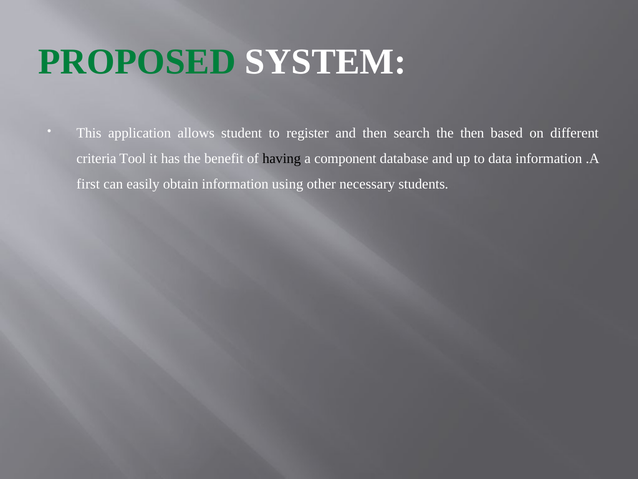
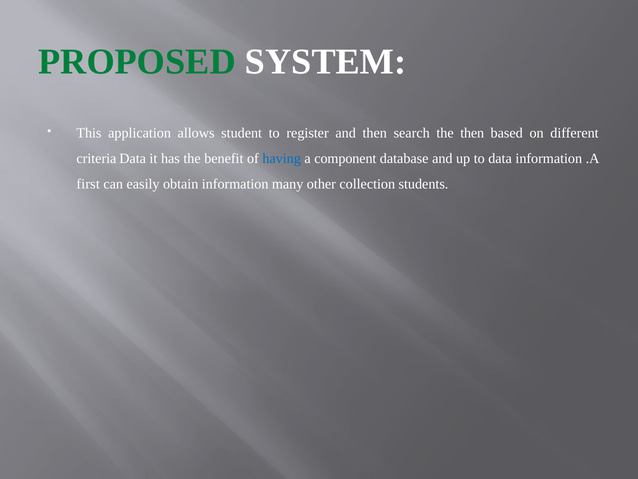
criteria Tool: Tool -> Data (133, 158)
having colour: black -> blue (282, 158)
using: using -> many (288, 184)
necessary: necessary -> collection (367, 184)
